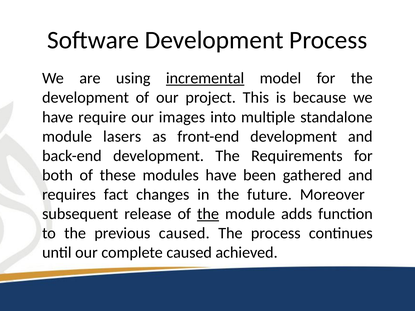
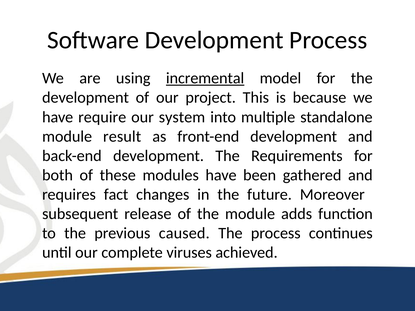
images: images -> system (182, 117)
lasers: lasers -> result (122, 137)
the underline: present -> none (208, 214)
complete caused: caused -> viruses (189, 253)
